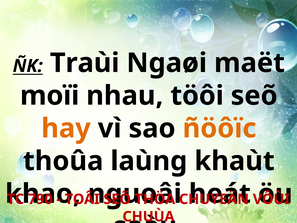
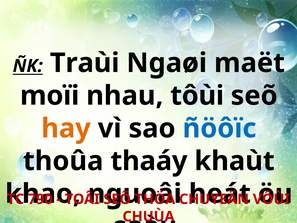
töôi: töôi -> tôùi (197, 96)
ñöôïc colour: orange -> blue (220, 128)
laùng: laùng -> thaáy (149, 161)
